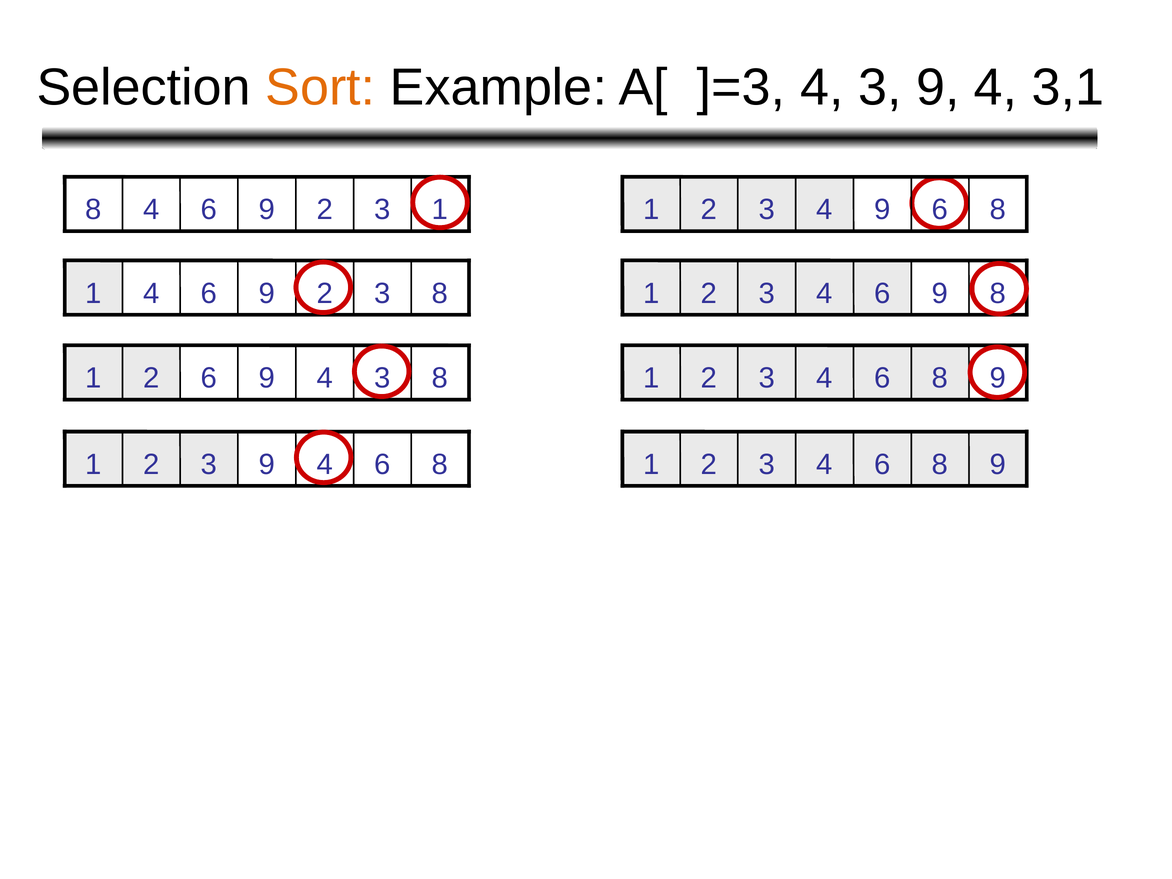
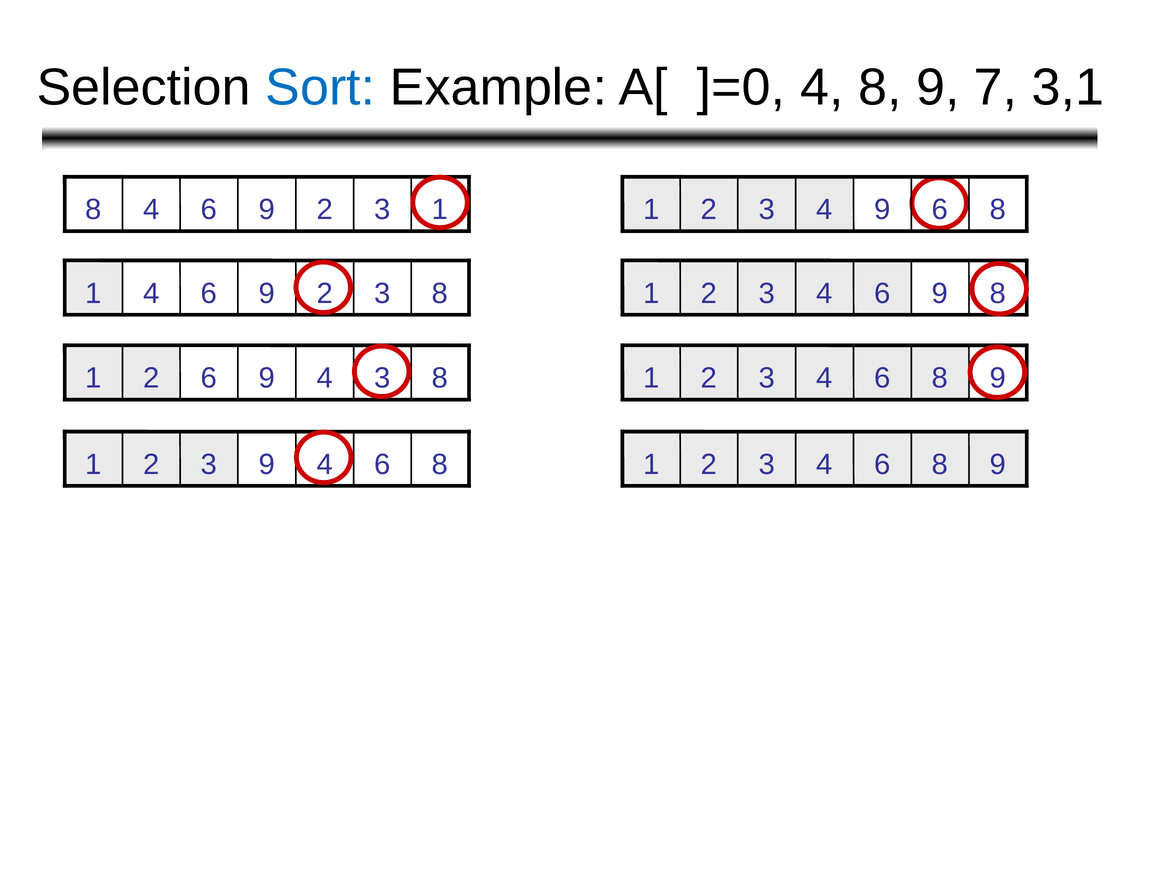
Sort colour: orange -> blue (320, 87)
]=3: ]=3 -> ]=0 (741, 87)
3: 3 -> 8 (880, 87)
4: 4 -> 7 (996, 87)
